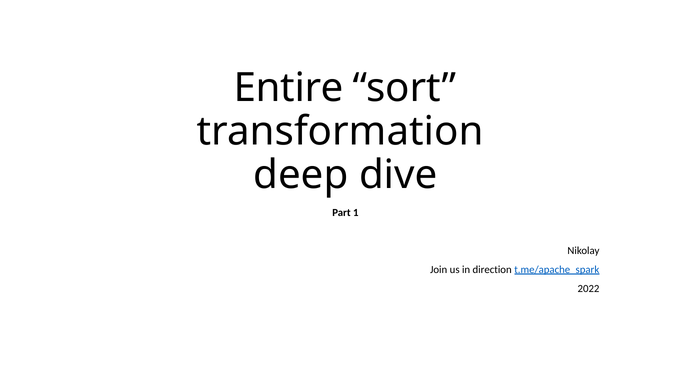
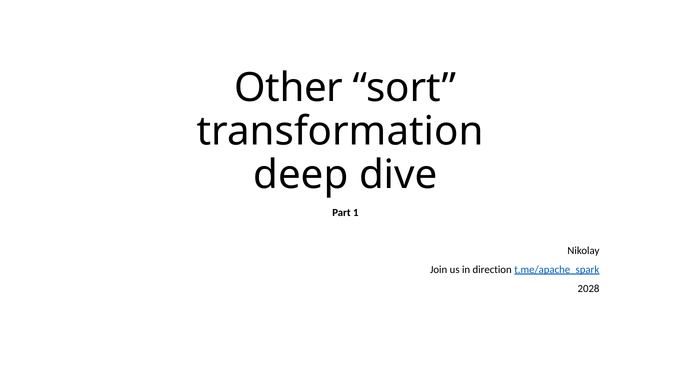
Entire: Entire -> Other (289, 88)
2022: 2022 -> 2028 (589, 288)
